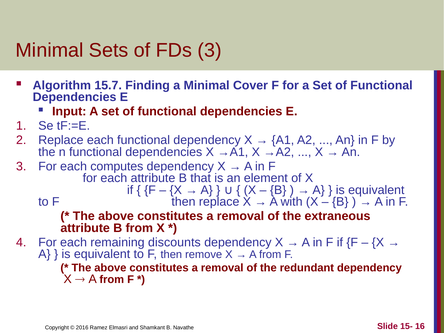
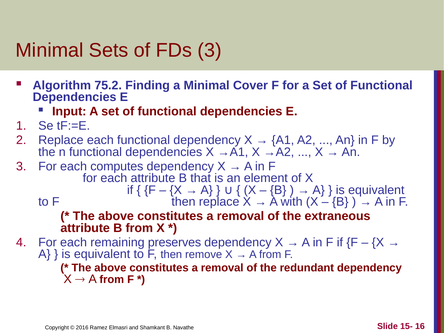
15.7: 15.7 -> 75.2 (108, 85)
discounts: discounts -> preserves (174, 242)
